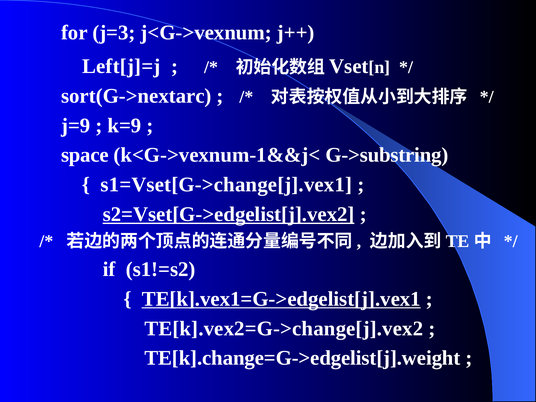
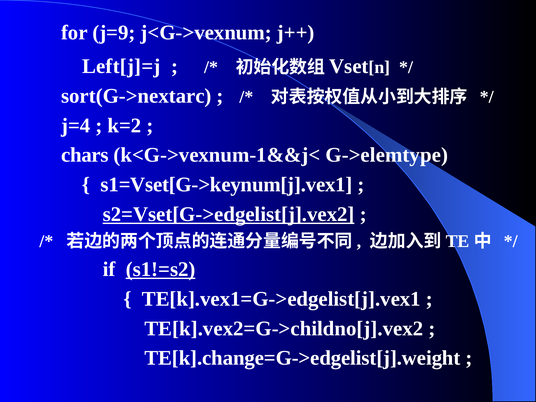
j=3: j=3 -> j=9 (114, 32)
j=9: j=9 -> j=4 (76, 125)
k=9: k=9 -> k=2 (124, 125)
space: space -> chars (85, 155)
G->substring: G->substring -> G->elemtype (387, 155)
s1=Vset[G->change[j].vex1: s1=Vset[G->change[j].vex1 -> s1=Vset[G->keynum[j].vex1 (226, 185)
s1!=s2 underline: none -> present (161, 269)
TE[k].vex1=G->edgelist[j].vex1 underline: present -> none (281, 299)
TE[k].vex2=G->change[j].vex2: TE[k].vex2=G->change[j].vex2 -> TE[k].vex2=G->childno[j].vex2 (284, 328)
